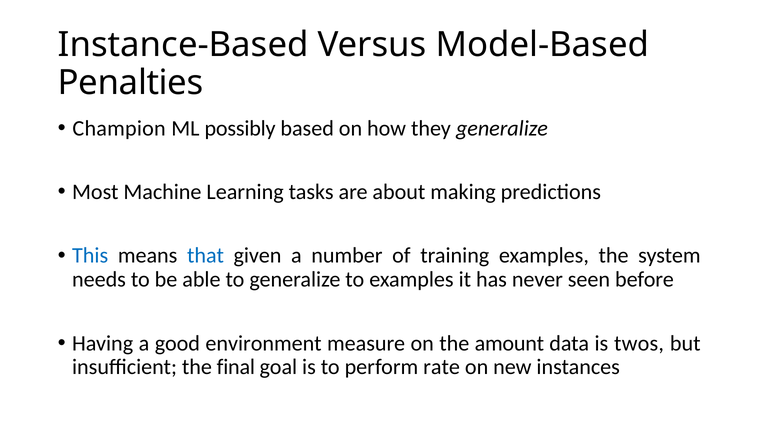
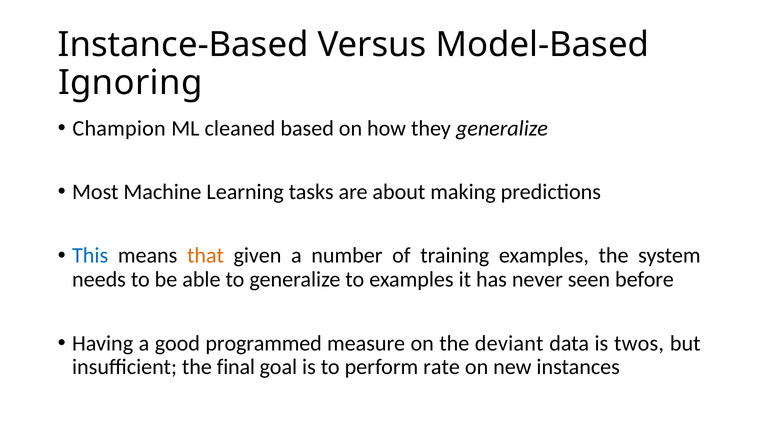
Penalties: Penalties -> Ignoring (130, 83)
possibly: possibly -> cleaned (240, 128)
that colour: blue -> orange (206, 256)
environment: environment -> programmed (264, 343)
amount: amount -> deviant (509, 343)
